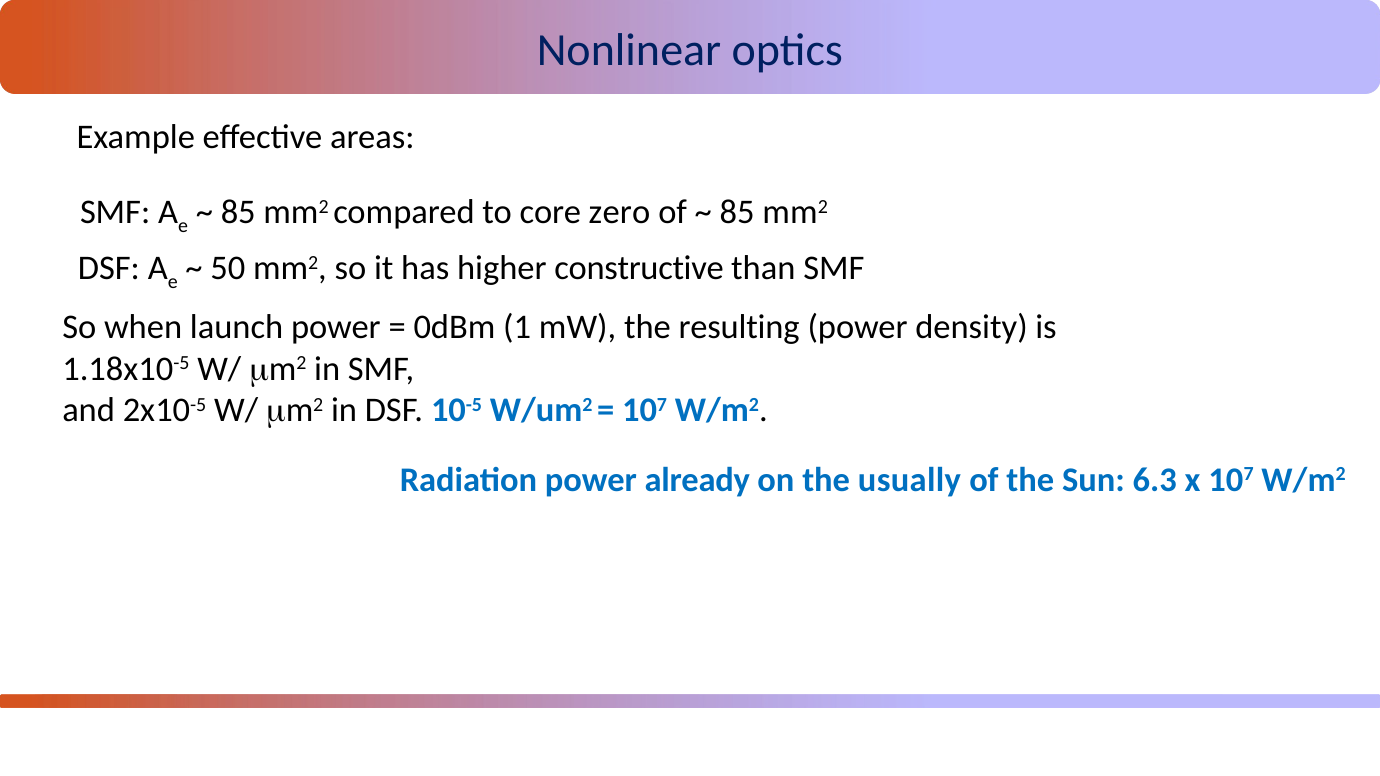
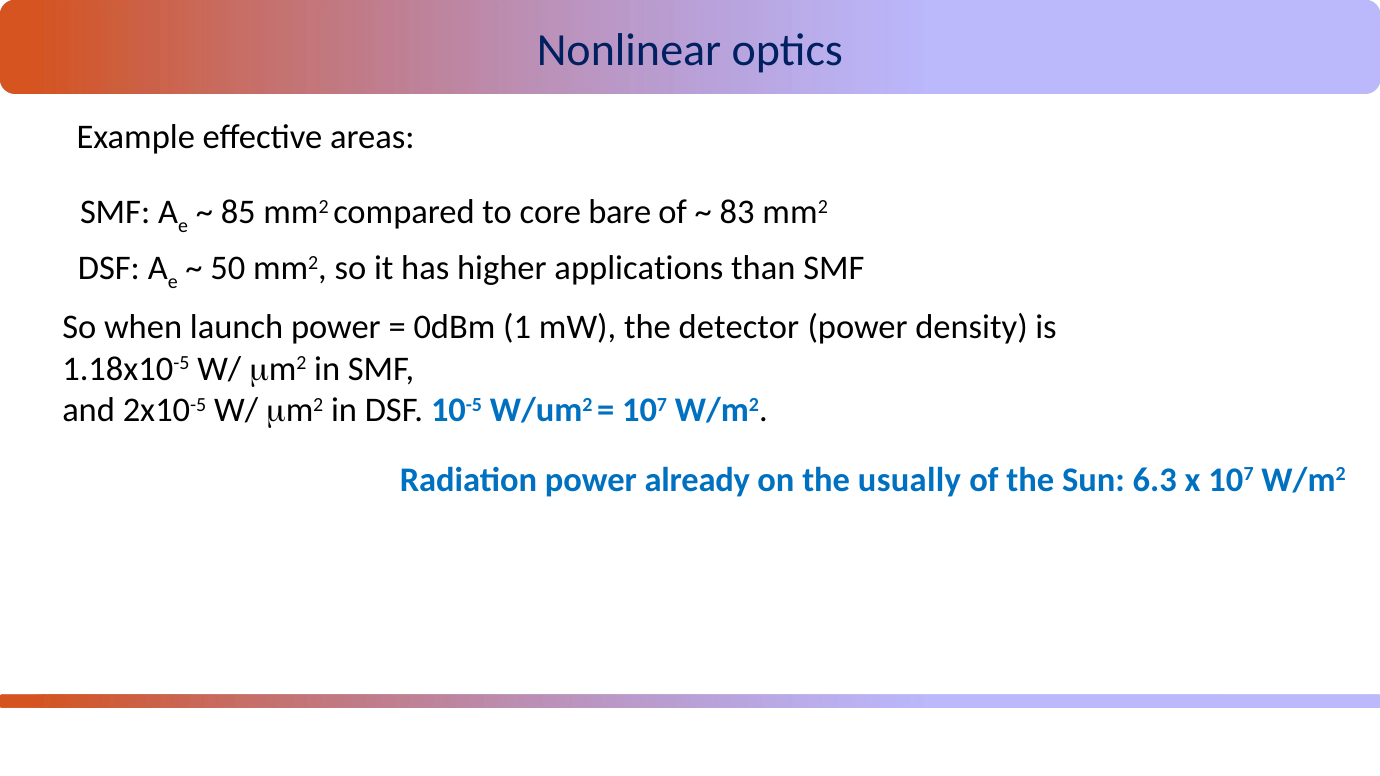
zero: zero -> bare (620, 213)
85: 85 -> 83 (737, 213)
constructive: constructive -> applications (639, 268)
resulting: resulting -> detector (739, 327)
